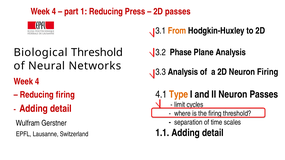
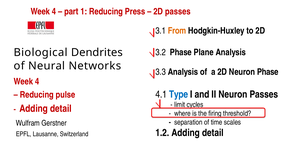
Biological Threshold: Threshold -> Dendrites (97, 53)
Neuron Firing: Firing -> Phase (268, 72)
Type colour: orange -> blue (179, 95)
Reducing firing: firing -> pulse (65, 95)
1.1: 1.1 -> 1.2 (162, 133)
